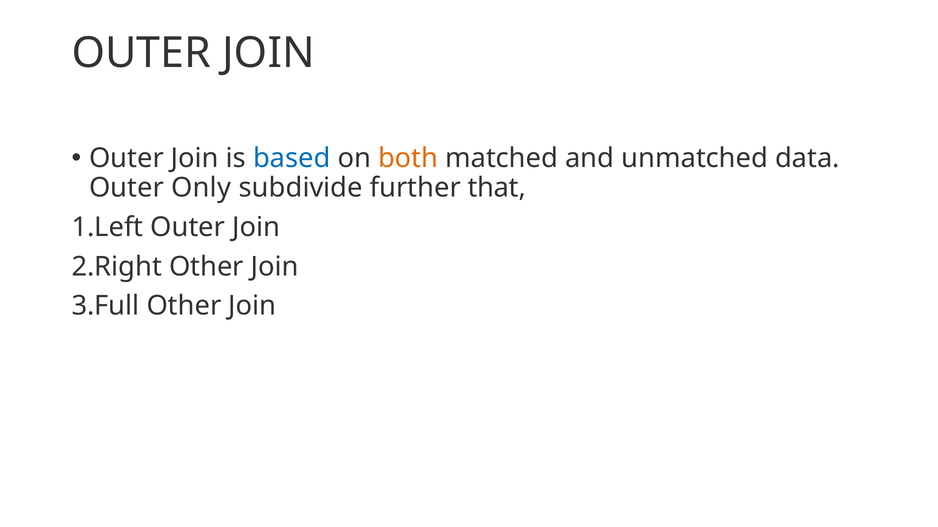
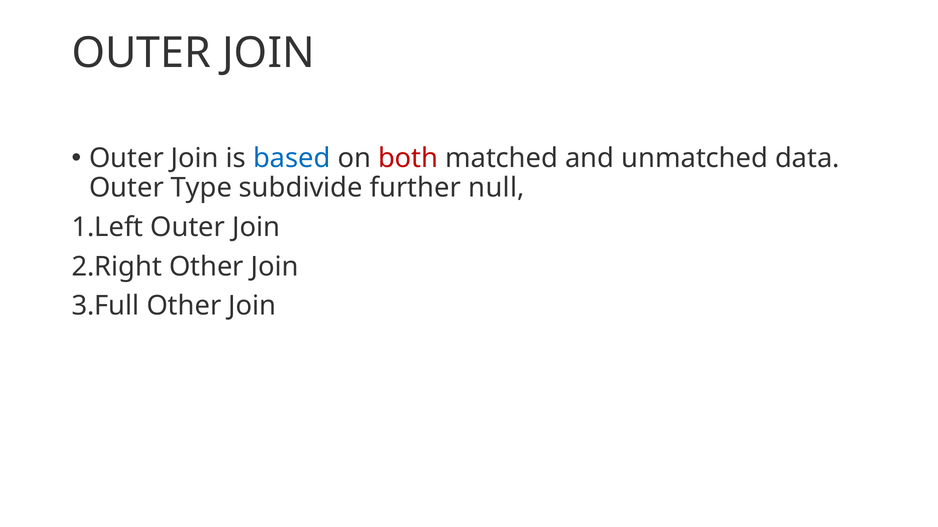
both colour: orange -> red (408, 159)
Only: Only -> Type (201, 188)
that: that -> null (497, 188)
